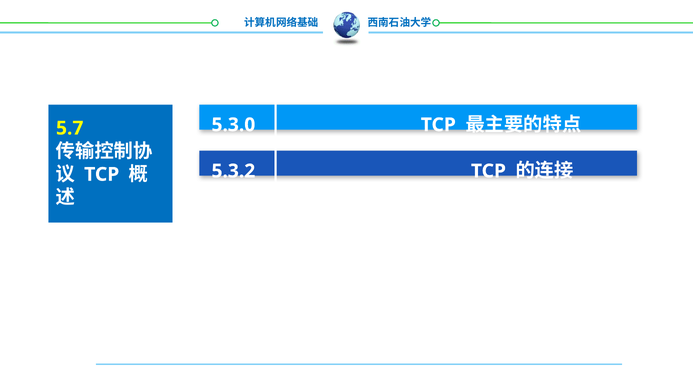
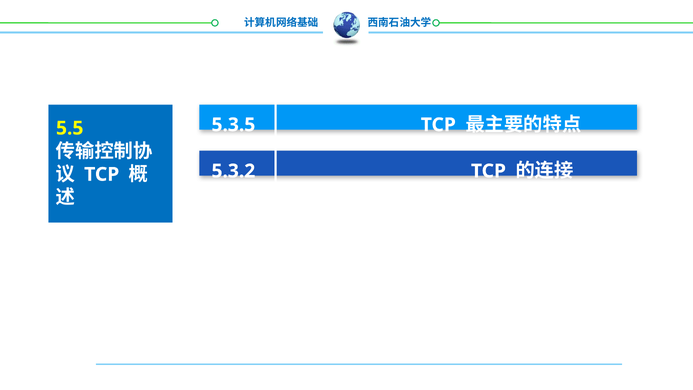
5.3.0: 5.3.0 -> 5.3.5 (233, 125)
5.7: 5.7 -> 5.5 (70, 128)
